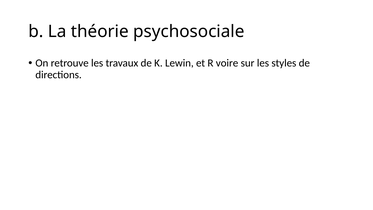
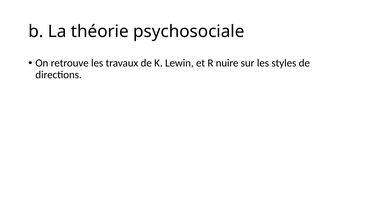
voire: voire -> nuire (227, 63)
